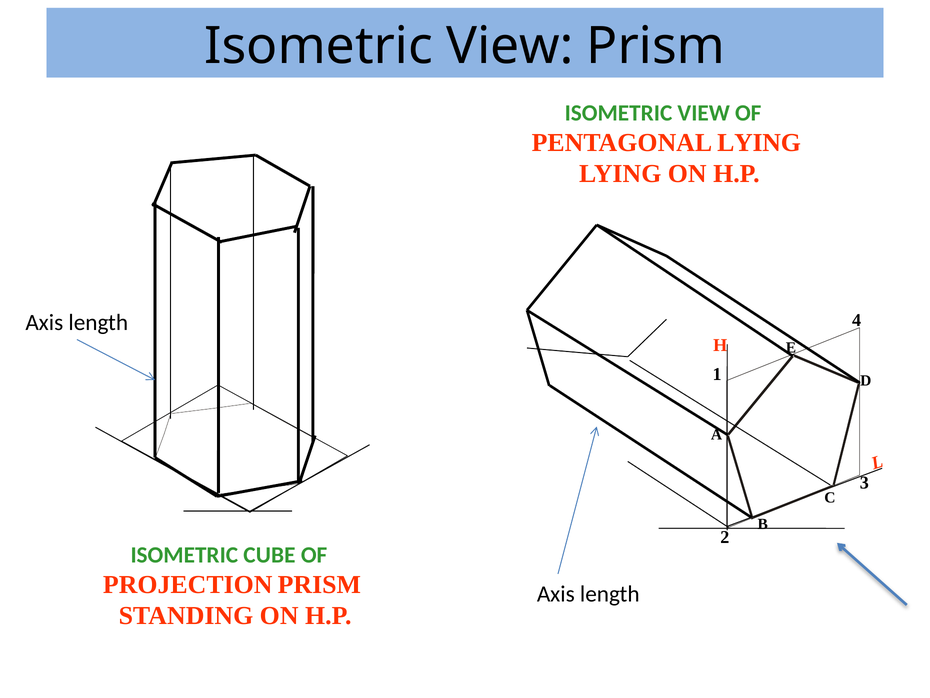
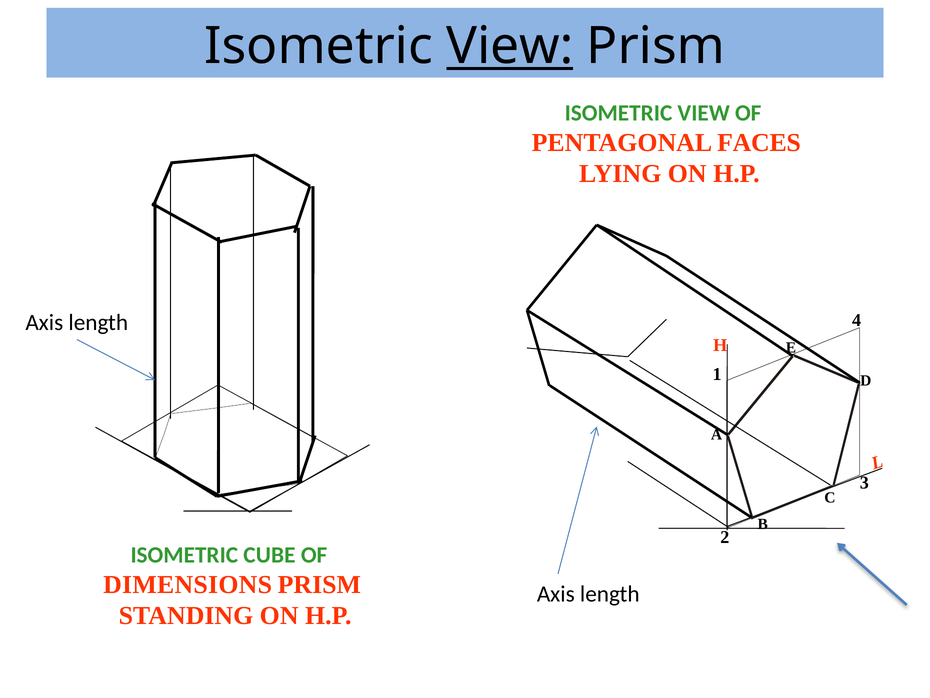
View underline: none -> present (510, 46)
PENTAGONAL LYING: LYING -> FACES (759, 143)
PROJECTION: PROJECTION -> DIMENSIONS (188, 585)
